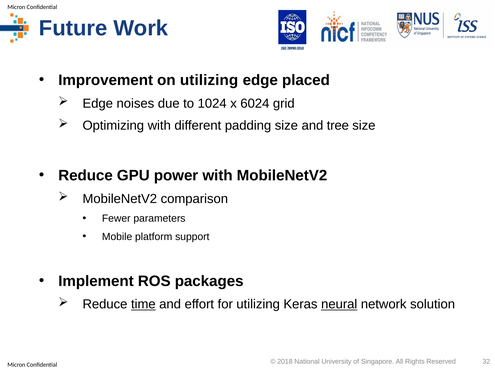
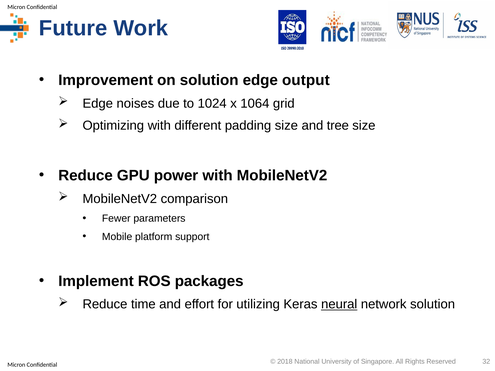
on utilizing: utilizing -> solution (209, 80)
placed: placed -> output (306, 80)
6024: 6024 -> 1064 (255, 104)
time underline: present -> none (143, 305)
